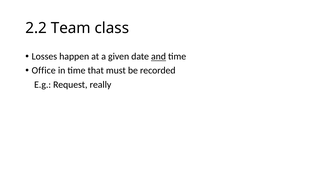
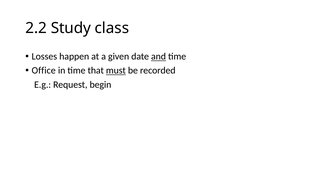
Team: Team -> Study (71, 28)
must underline: none -> present (116, 70)
really: really -> begin (100, 84)
